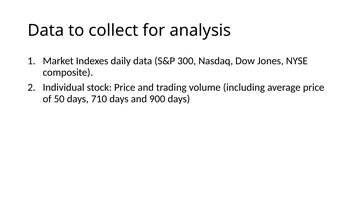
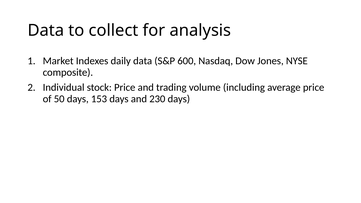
300: 300 -> 600 (187, 61)
710: 710 -> 153 (99, 99)
900: 900 -> 230 (157, 99)
